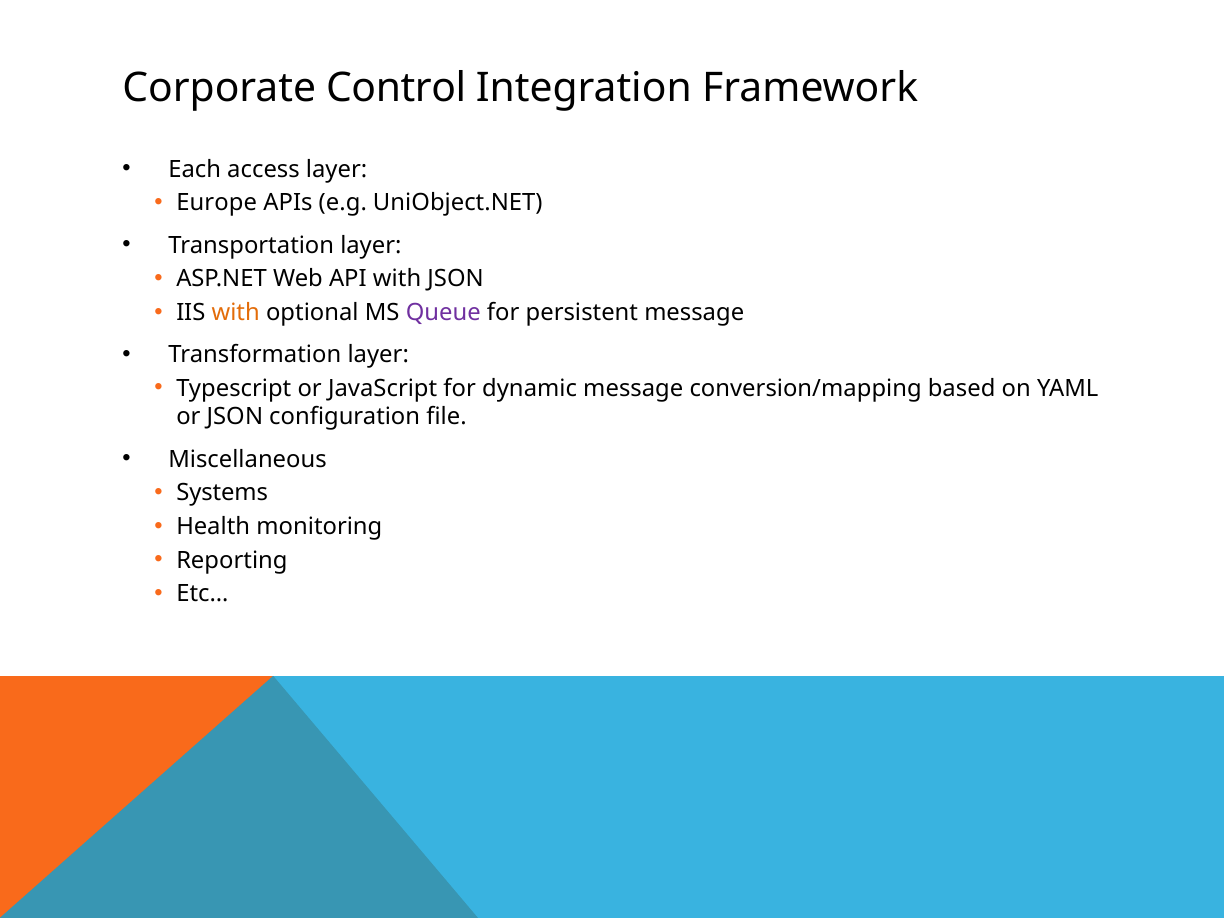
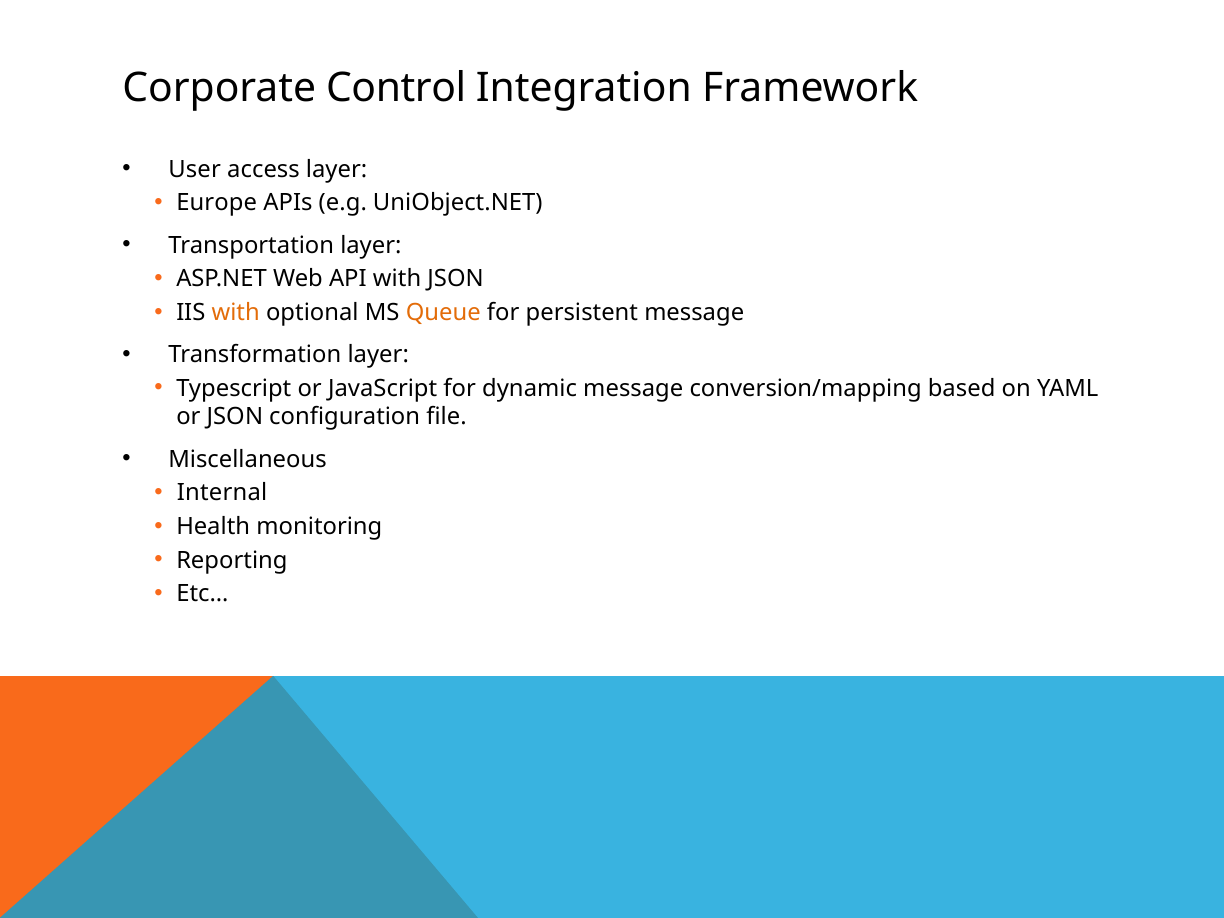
Each: Each -> User (195, 169)
Queue colour: purple -> orange (443, 313)
Systems: Systems -> Internal (222, 493)
